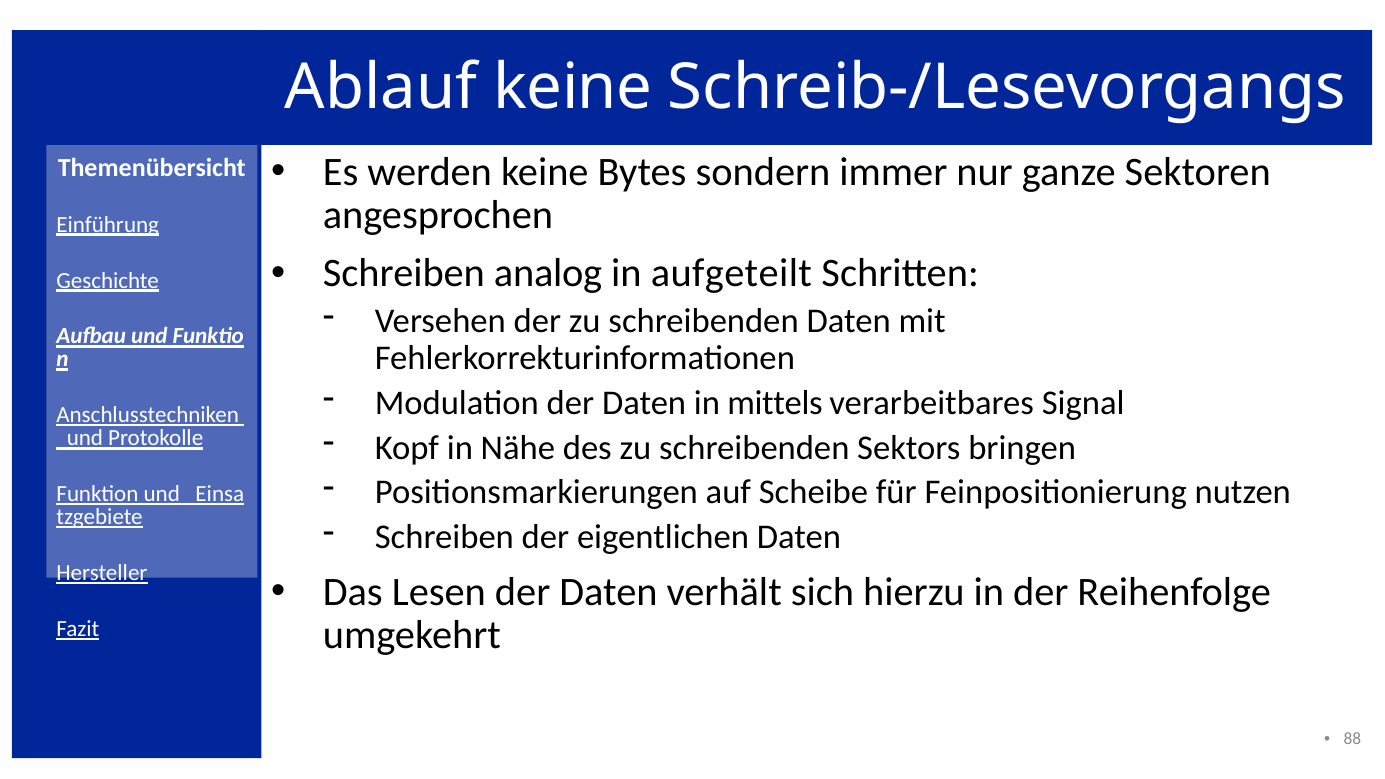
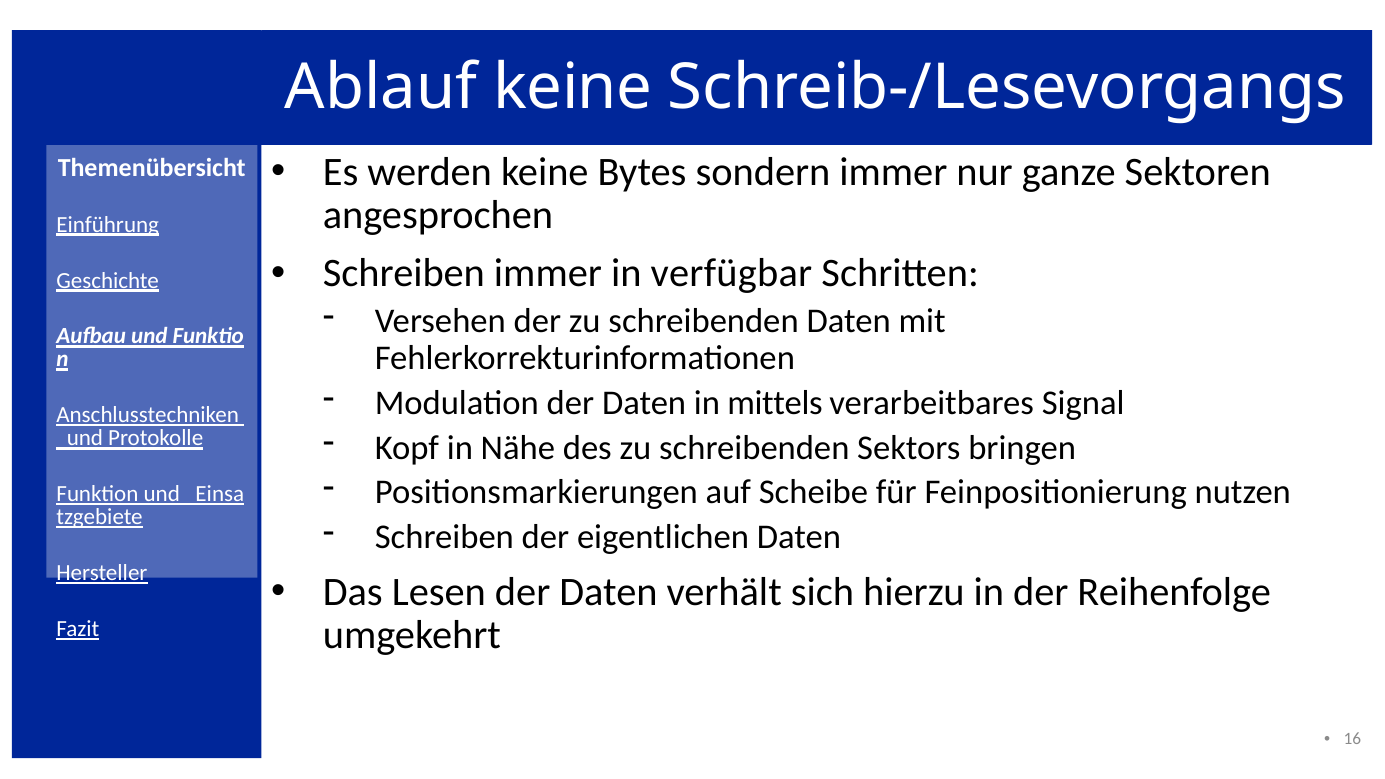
Schreiben analog: analog -> immer (548, 273)
aufgeteilt: aufgeteilt -> verfügbar (731, 273)
88: 88 -> 16 (1352, 739)
